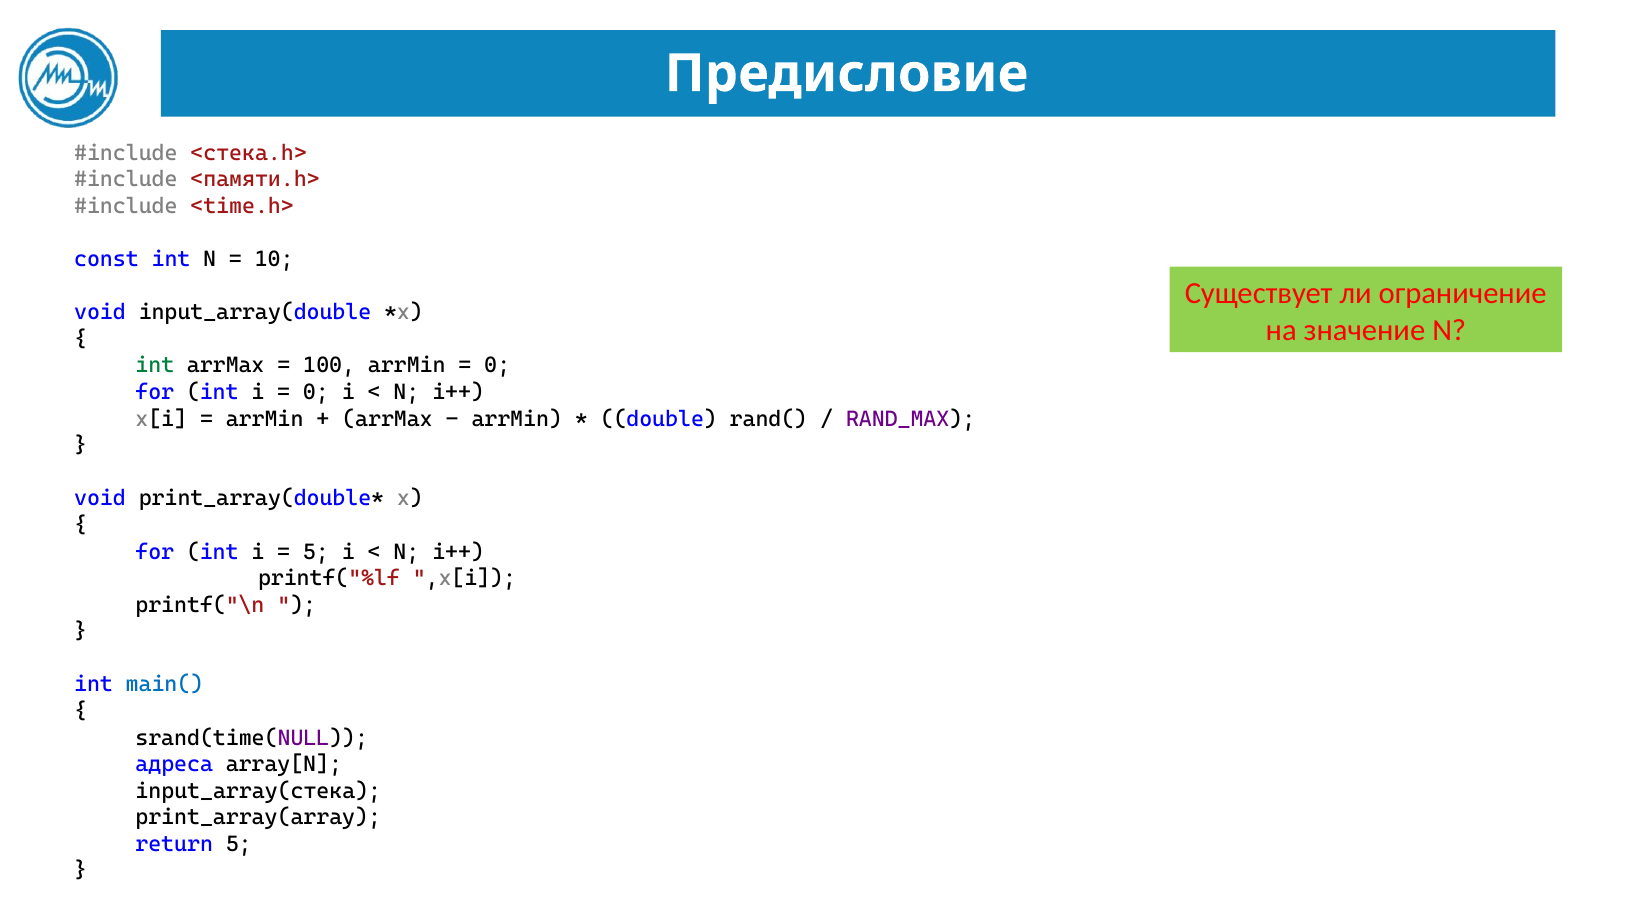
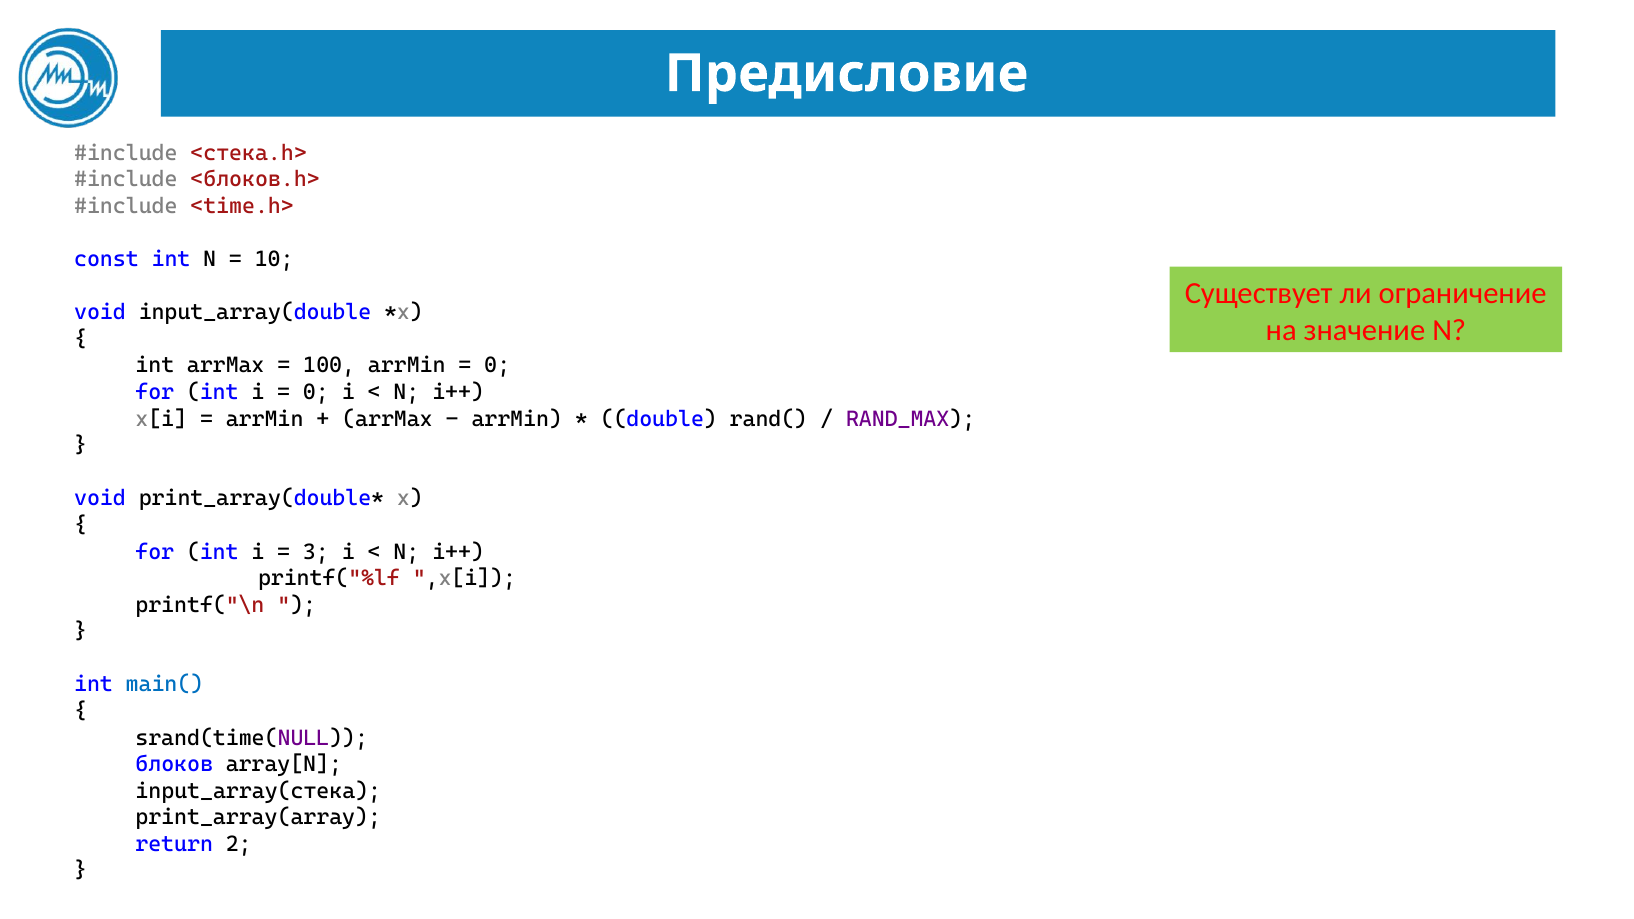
<памяти.h>: <памяти.h> -> <блоков.h> (255, 180)
int colour: green -> black (155, 366)
5: 5 -> 3 (316, 552)
адреса: адреса -> блоков (174, 764)
return 5: 5 -> 2 (239, 844)
